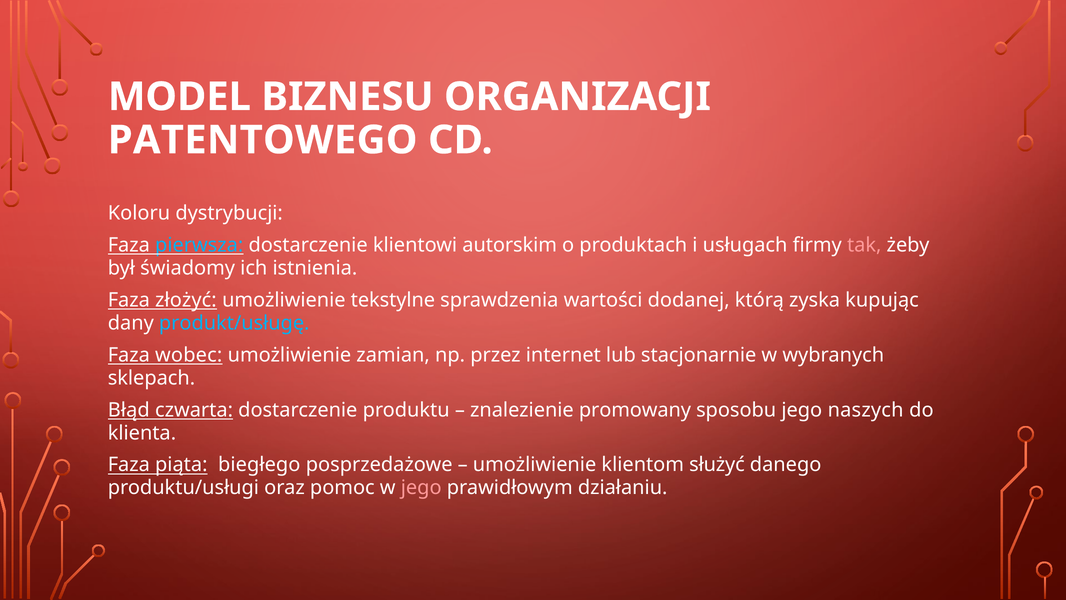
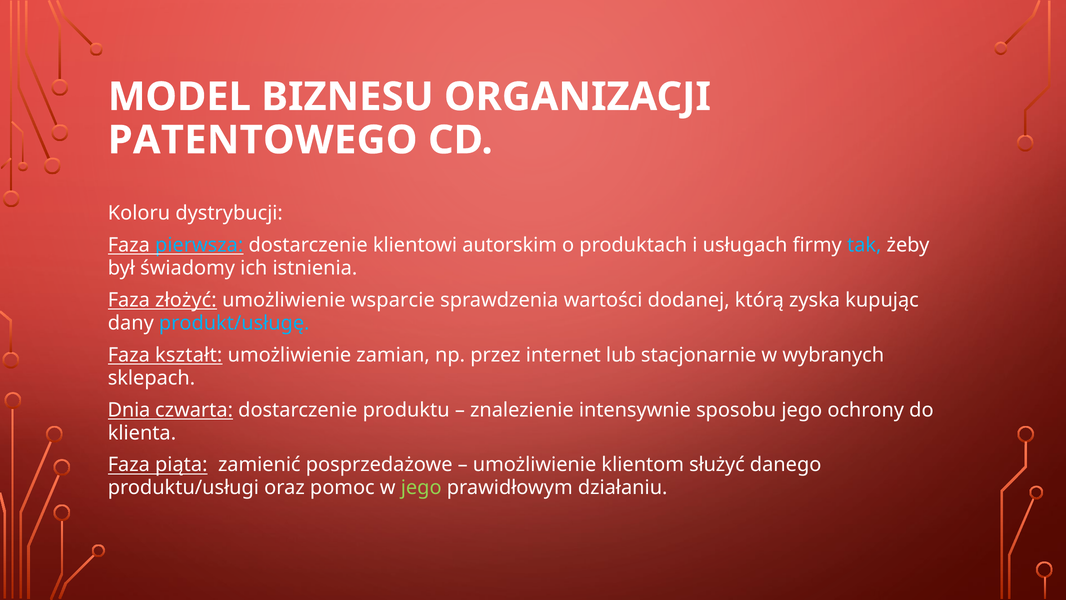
tak colour: pink -> light blue (864, 245)
tekstylne: tekstylne -> wsparcie (393, 300)
wobec: wobec -> kształt (189, 355)
Błąd: Błąd -> Dnia (129, 410)
promowany: promowany -> intensywnie (635, 410)
naszych: naszych -> ochrony (866, 410)
biegłego: biegłego -> zamienić (259, 465)
jego colour: pink -> light green (421, 488)
